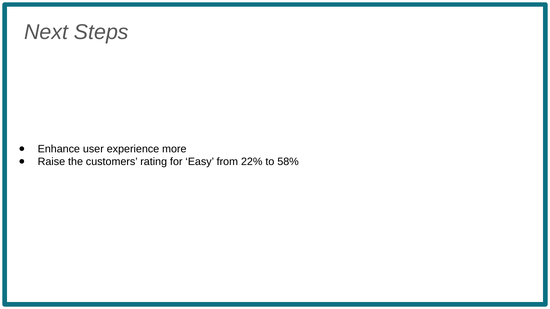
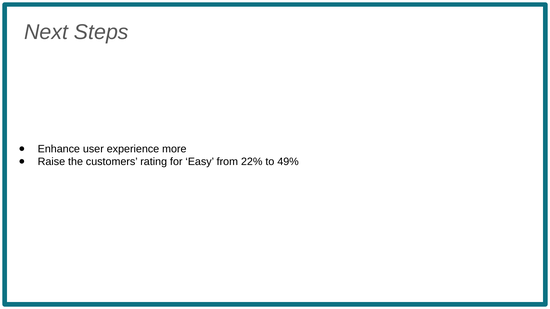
58%: 58% -> 49% (288, 162)
